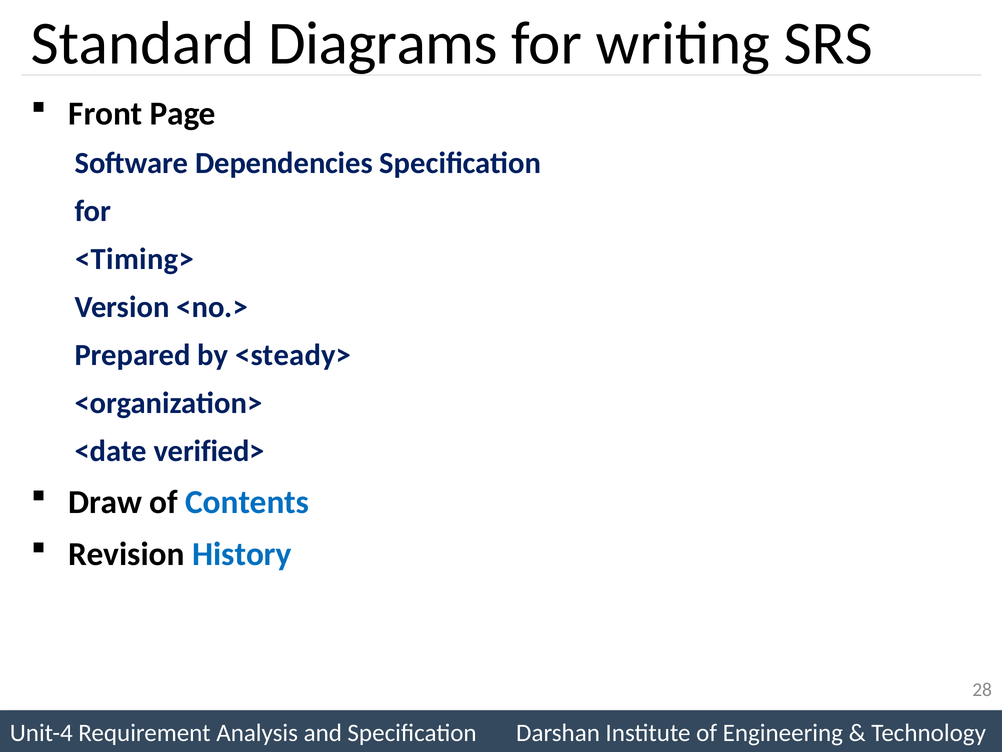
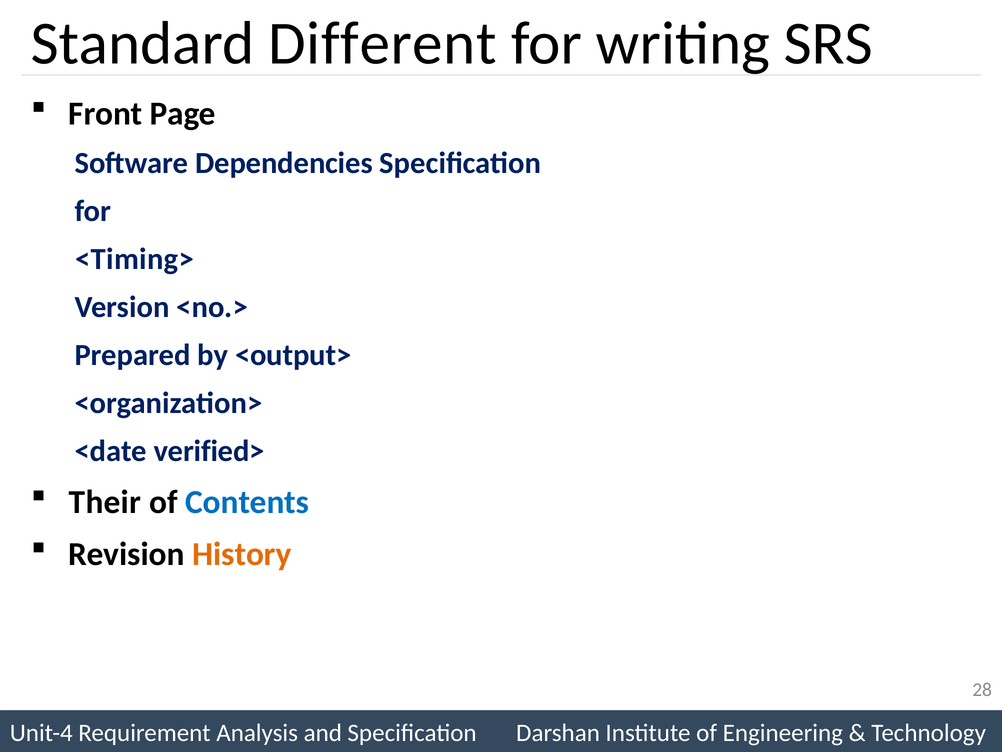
Diagrams: Diagrams -> Different (382, 44)
<steady>: <steady> -> <output> (293, 355)
Draw: Draw -> Their (105, 502)
History colour: blue -> orange (242, 554)
